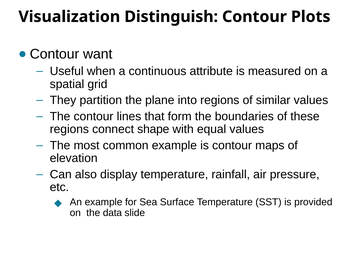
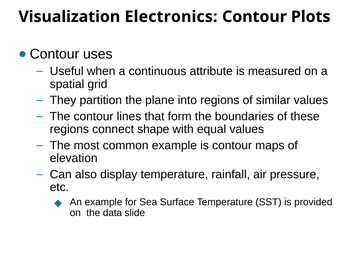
Distinguish: Distinguish -> Electronics (171, 17)
want: want -> uses (98, 54)
